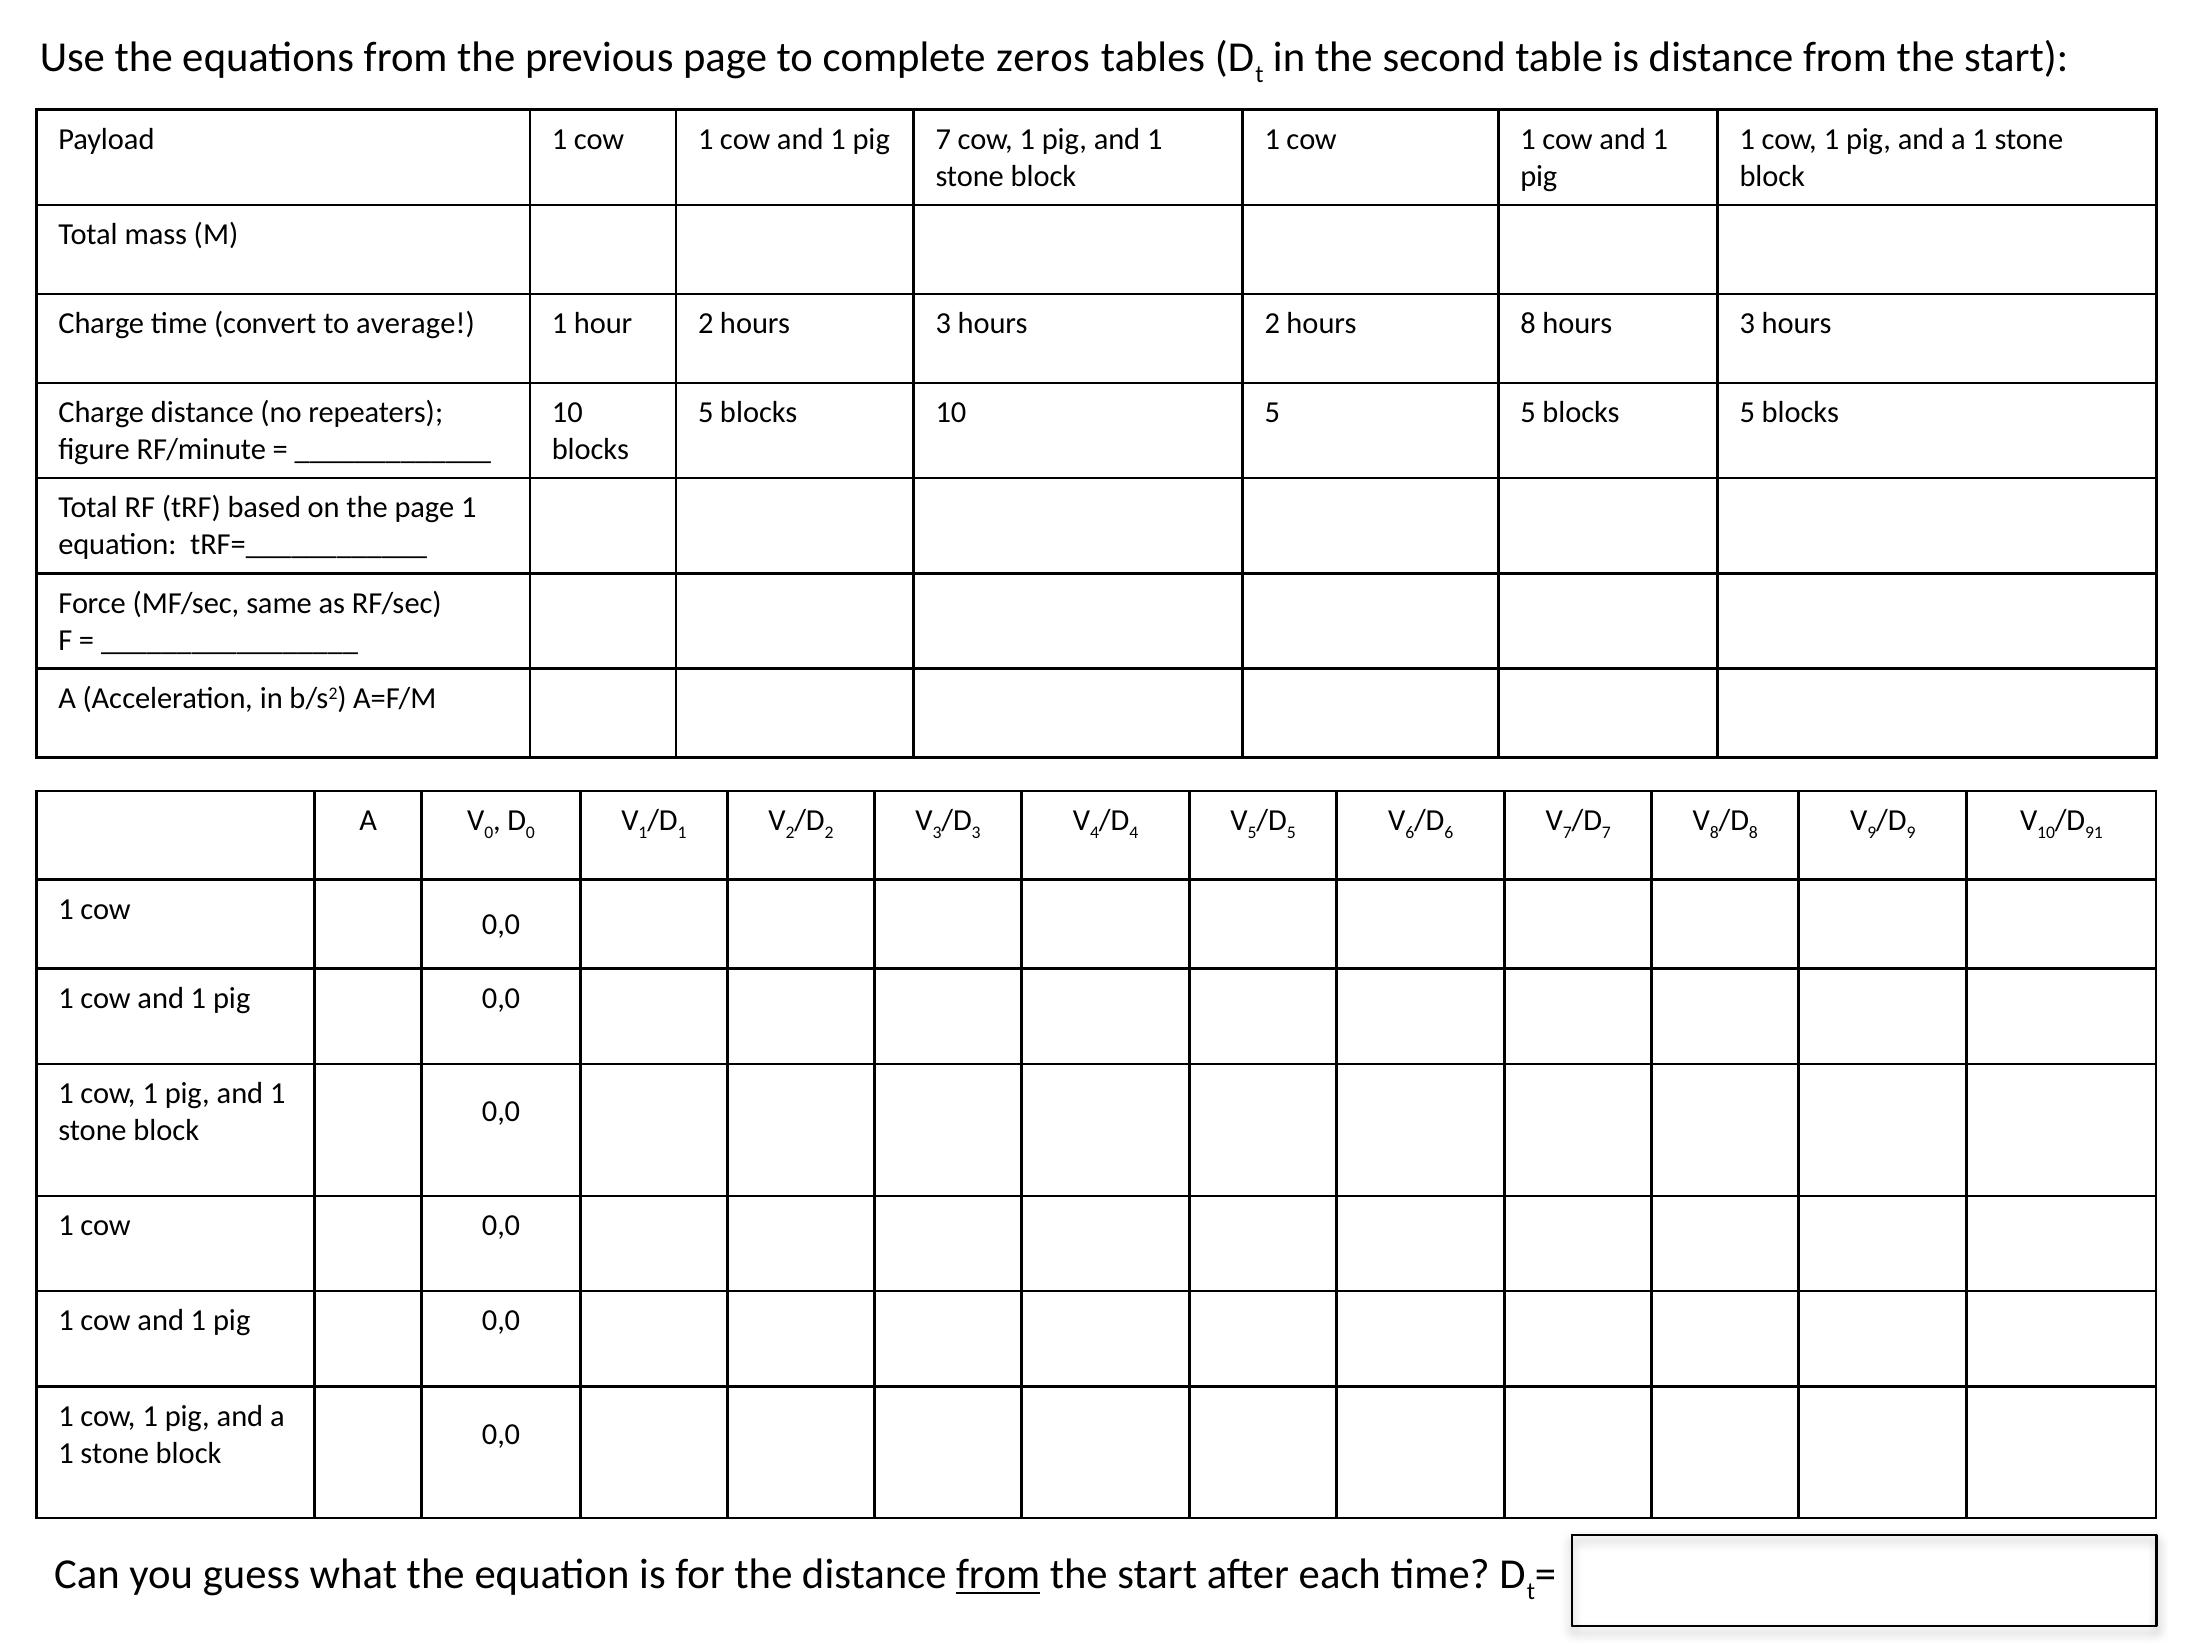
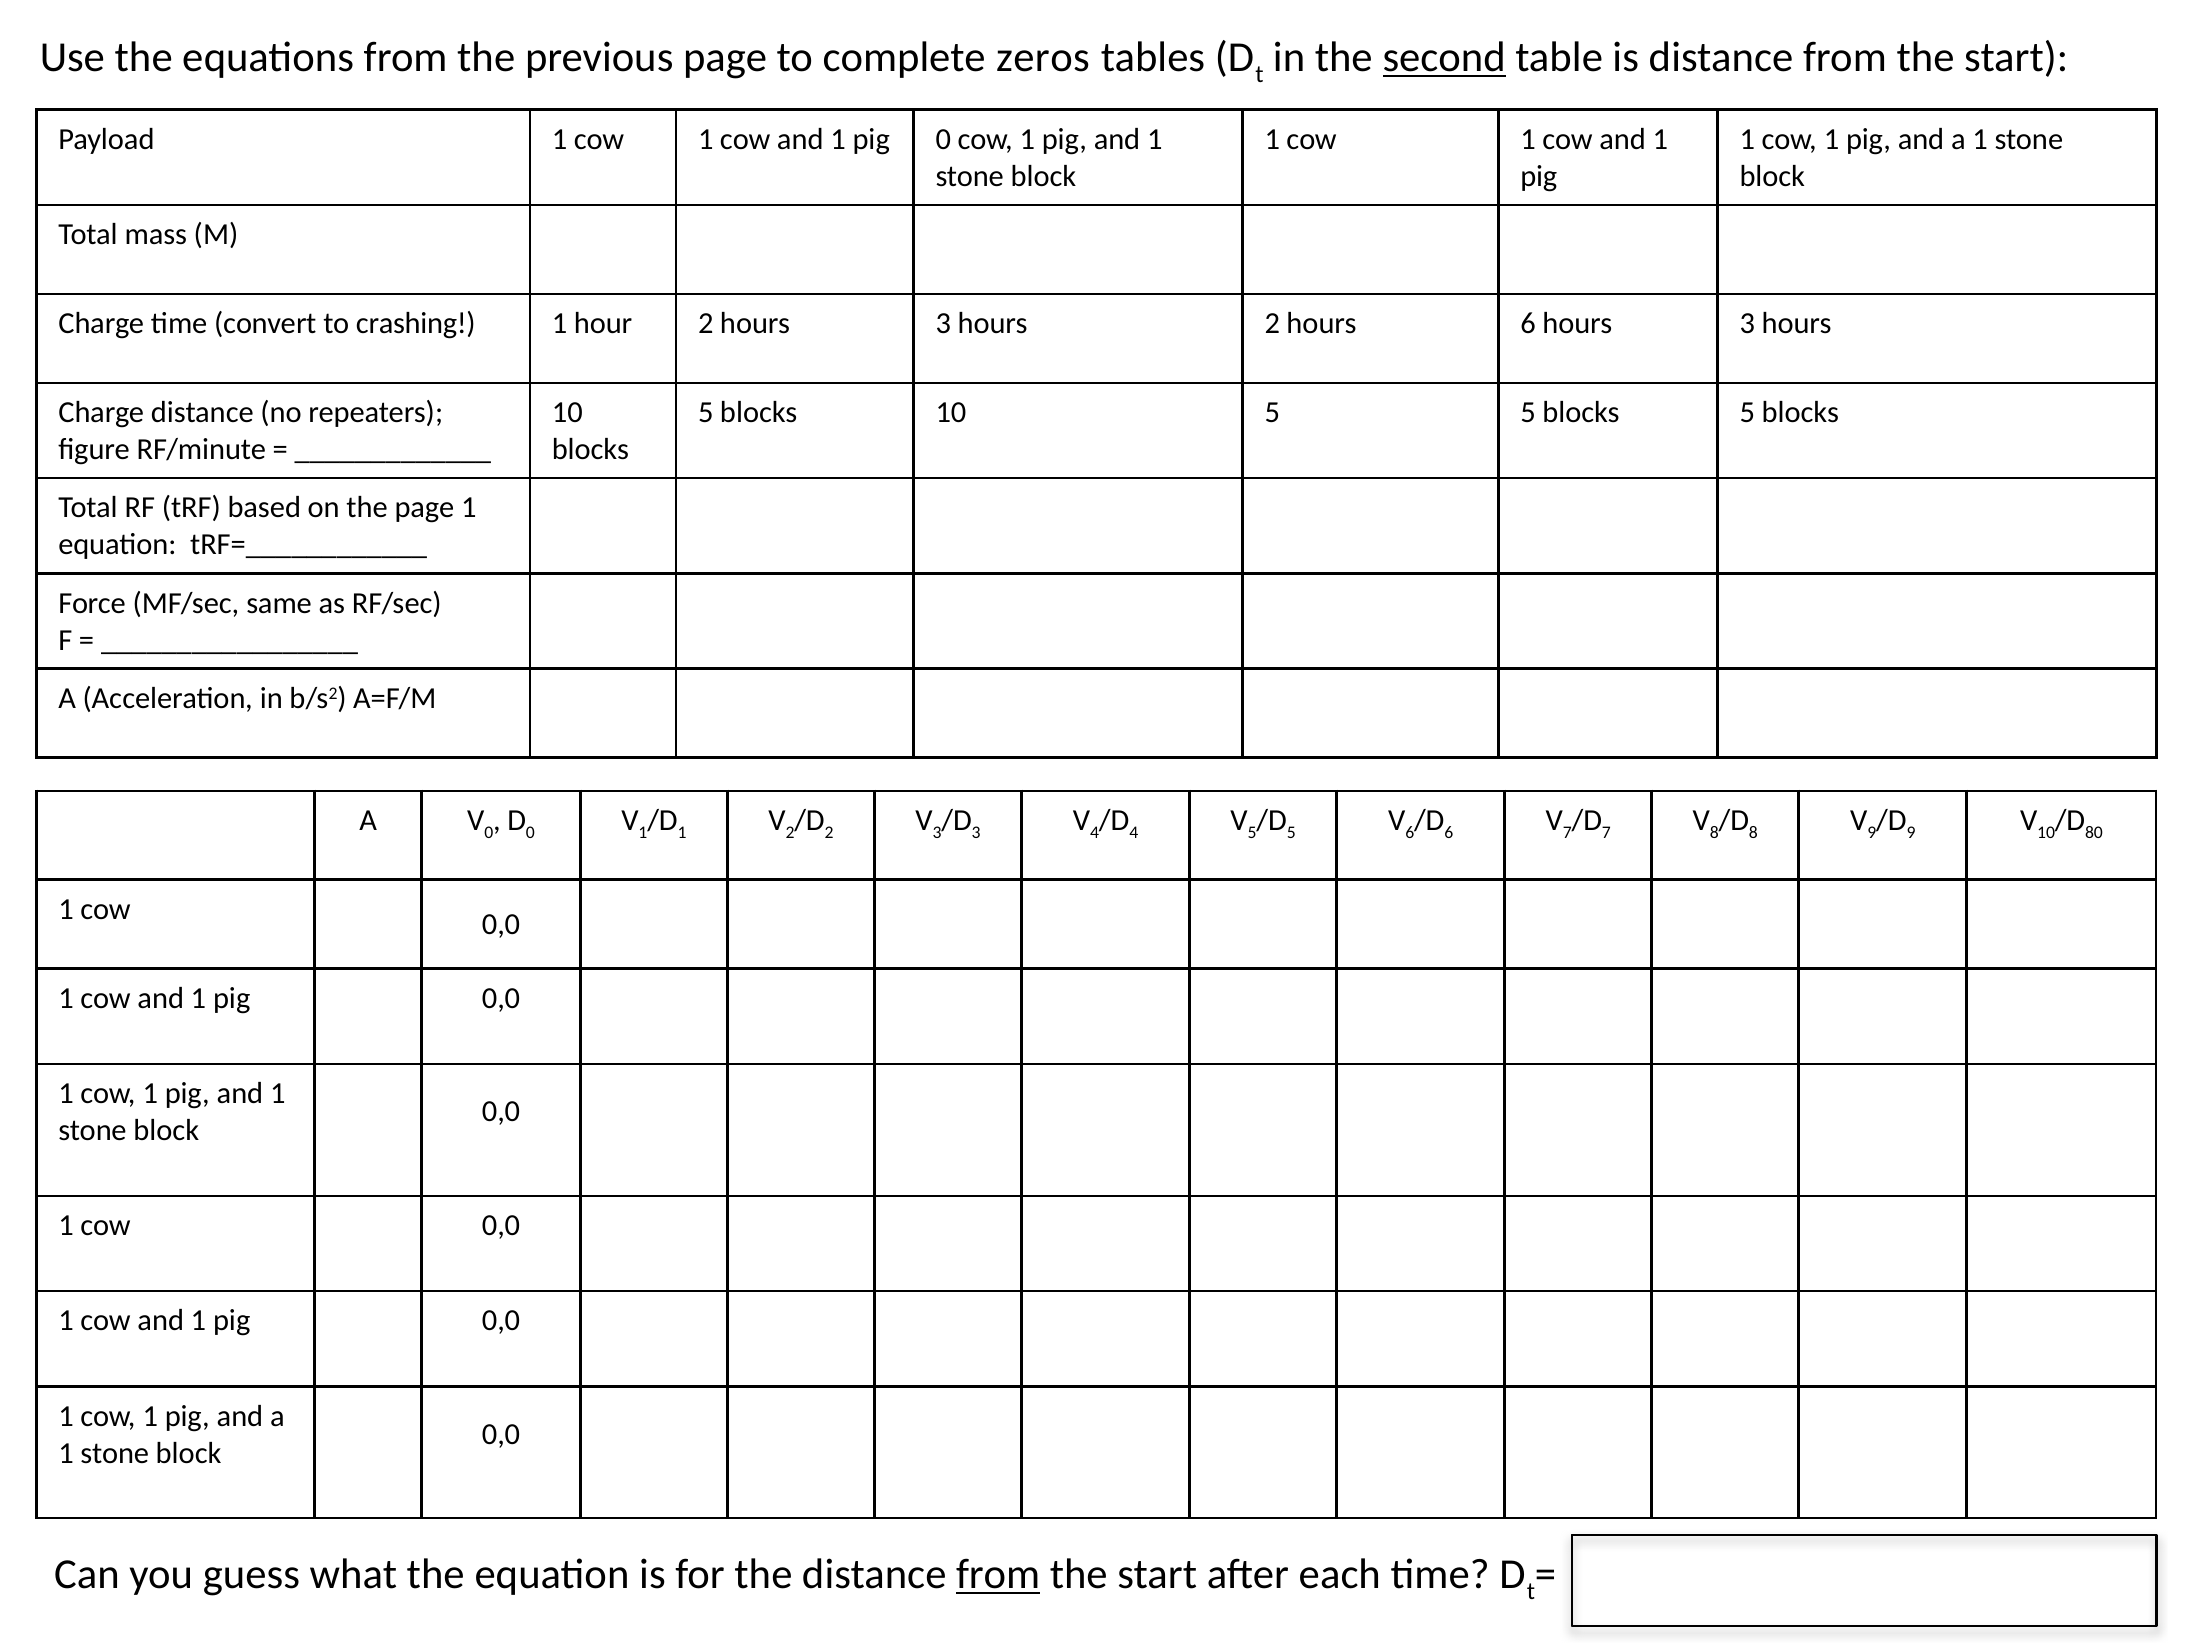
second underline: none -> present (1444, 58)
pig 7: 7 -> 0 (943, 139)
average: average -> crashing (416, 324)
hours 8: 8 -> 6 (1528, 324)
91: 91 -> 80 (2094, 832)
